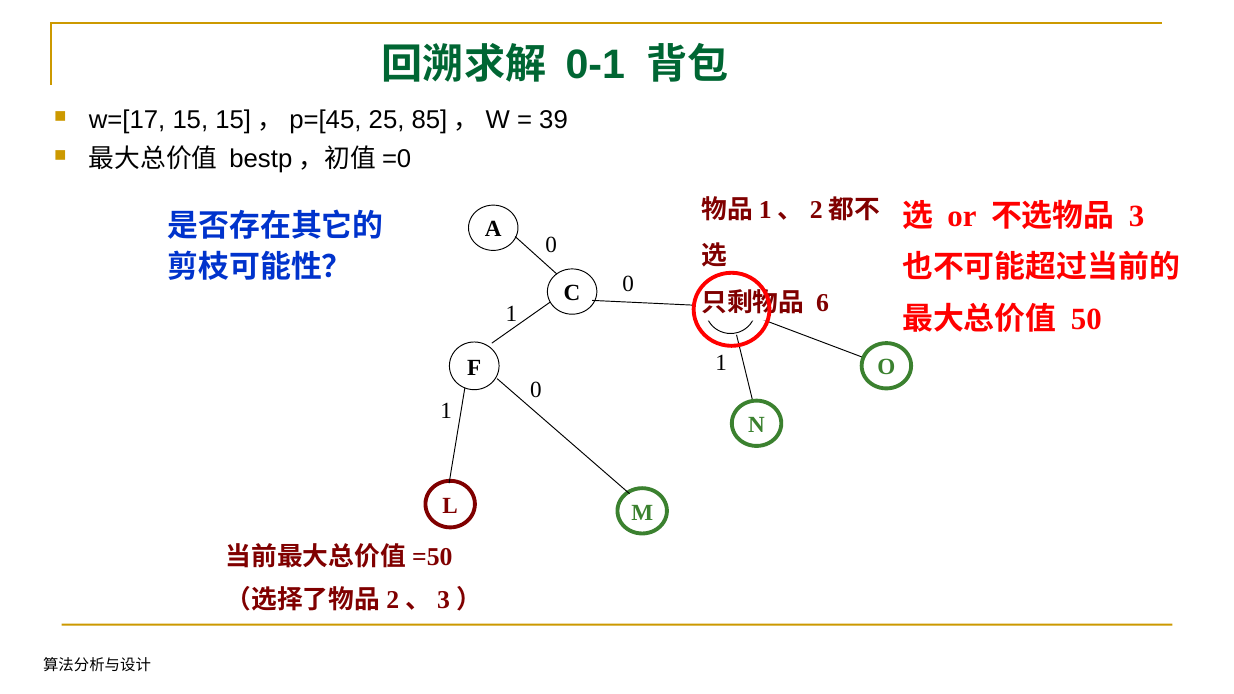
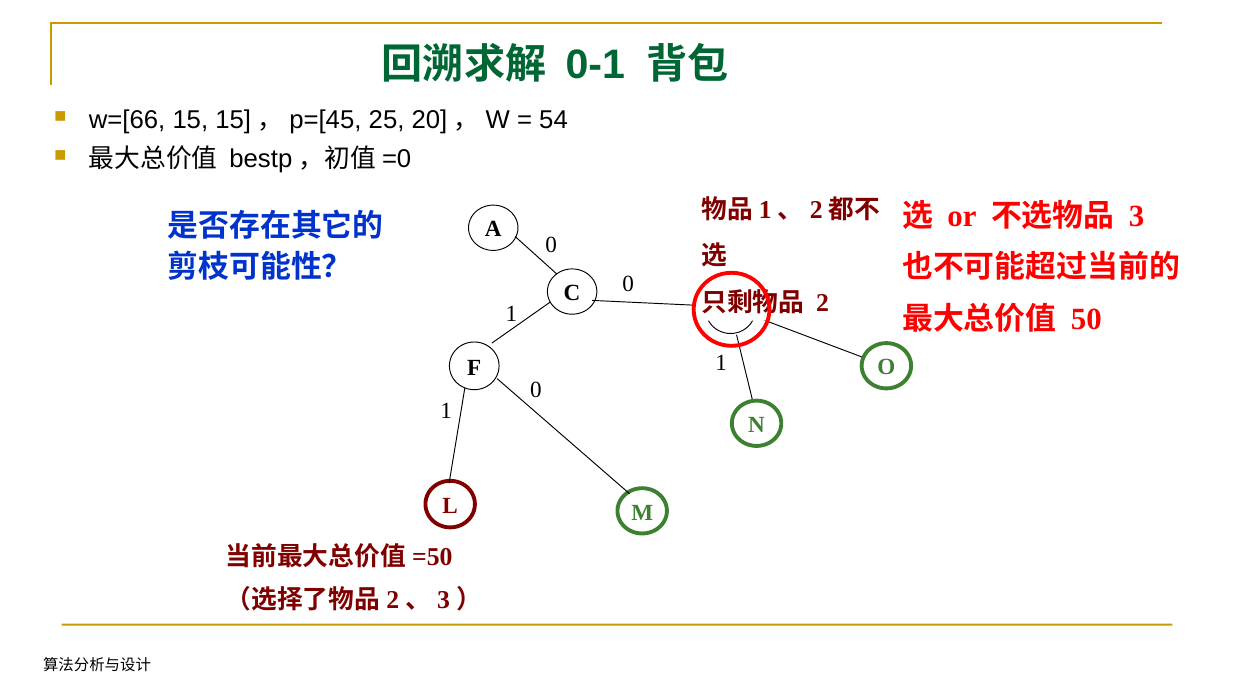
w=[17: w=[17 -> w=[66 (127, 120)
85: 85 -> 20 (429, 120)
39: 39 -> 54 (554, 120)
6: 6 -> 2 (823, 303)
